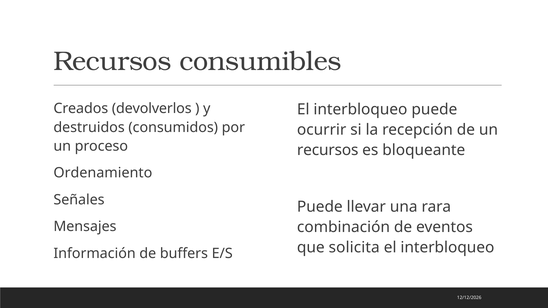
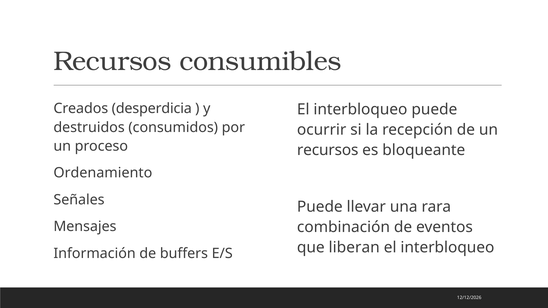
devolverlos: devolverlos -> desperdicia (152, 109)
solicita: solicita -> liberan (354, 248)
